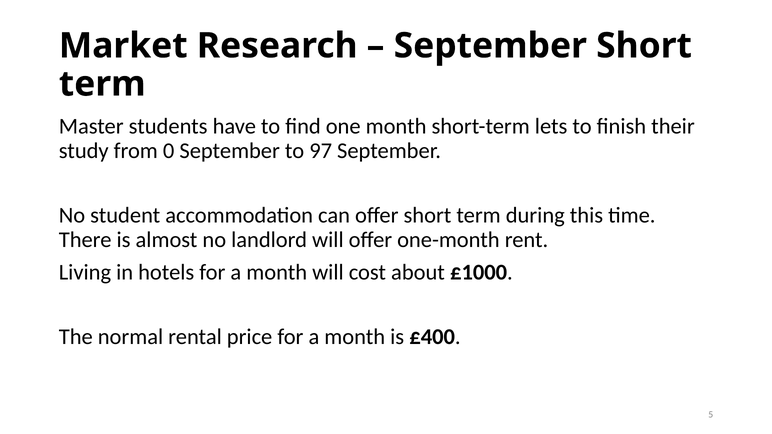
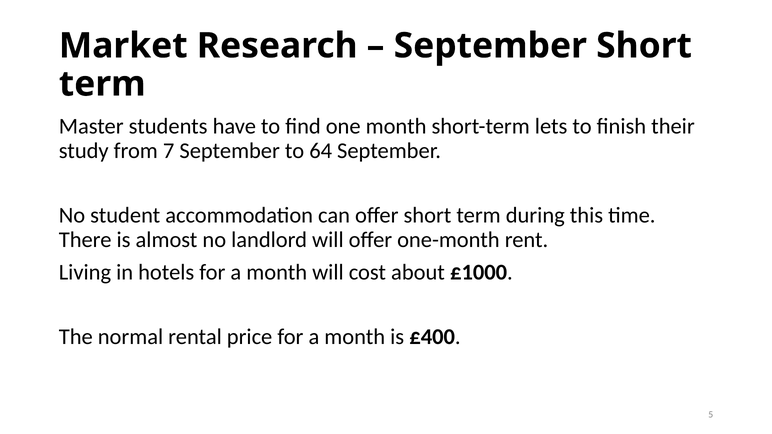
0: 0 -> 7 (169, 151)
97: 97 -> 64 (321, 151)
